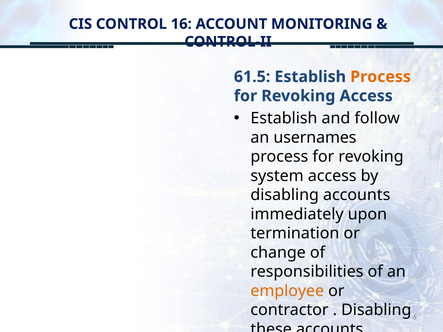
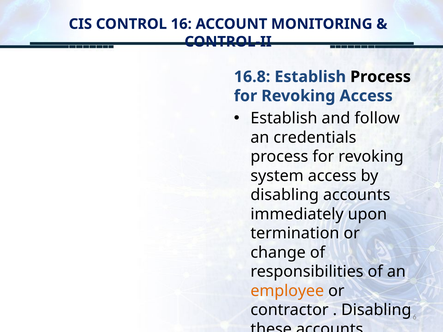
61.5: 61.5 -> 16.8 (252, 77)
Process colour: orange -> black (381, 77)
usernames: usernames -> credentials (315, 138)
